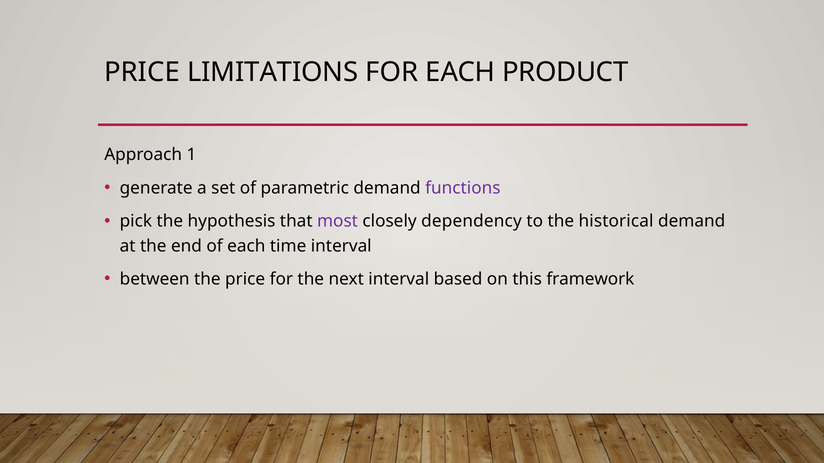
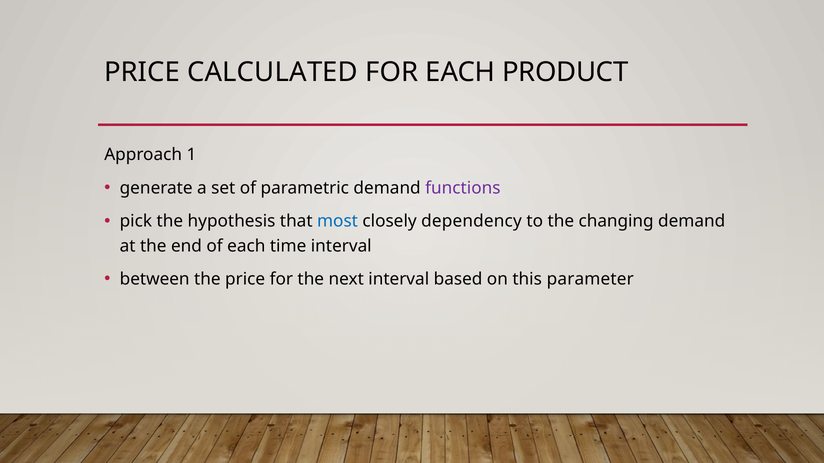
LIMITATIONS: LIMITATIONS -> CALCULATED (273, 72)
most colour: purple -> blue (337, 222)
historical: historical -> changing (616, 222)
framework: framework -> parameter (590, 280)
